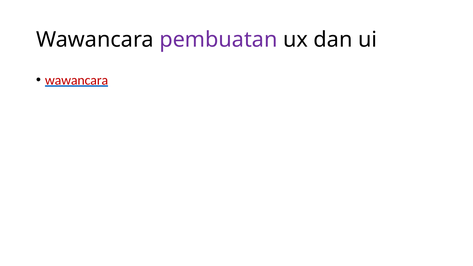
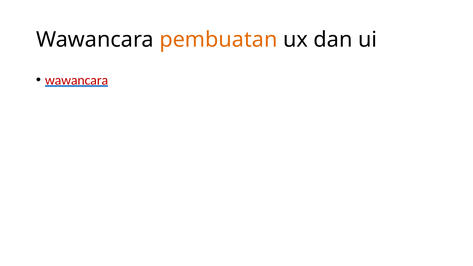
pembuatan colour: purple -> orange (218, 40)
